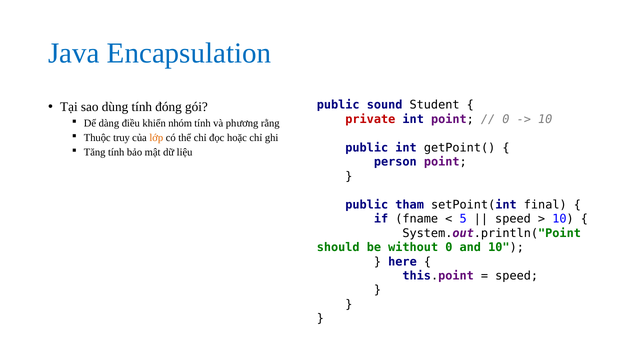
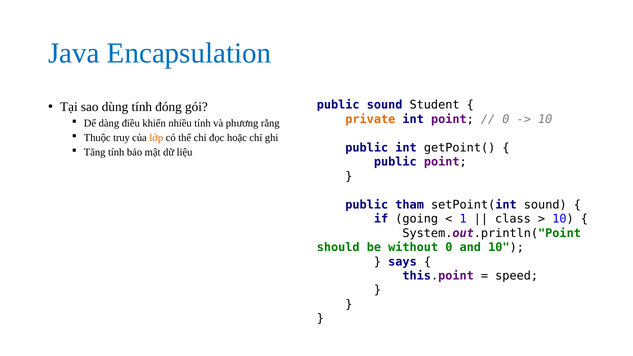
private colour: red -> orange (370, 119)
nhóm: nhóm -> nhiều (180, 123)
person: person -> public (395, 162)
setPoint(int final: final -> sound (545, 205)
fname: fname -> going (417, 219)
5: 5 -> 1 (463, 219)
speed: speed -> class (513, 219)
here: here -> says (403, 262)
